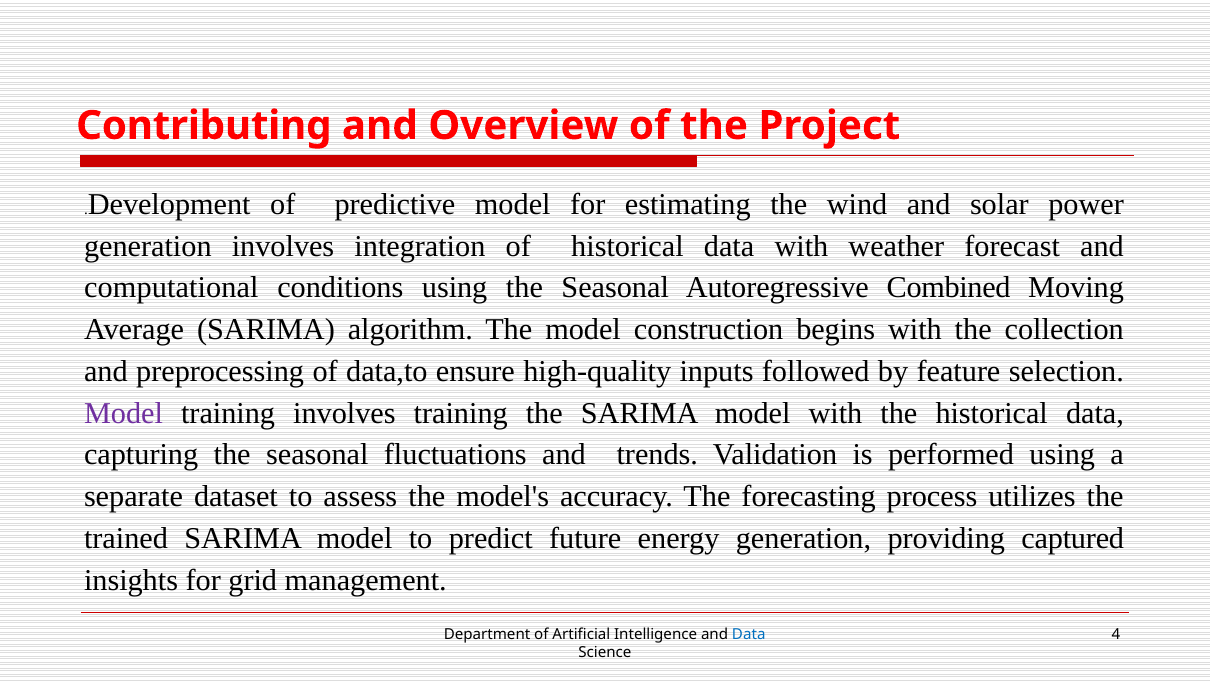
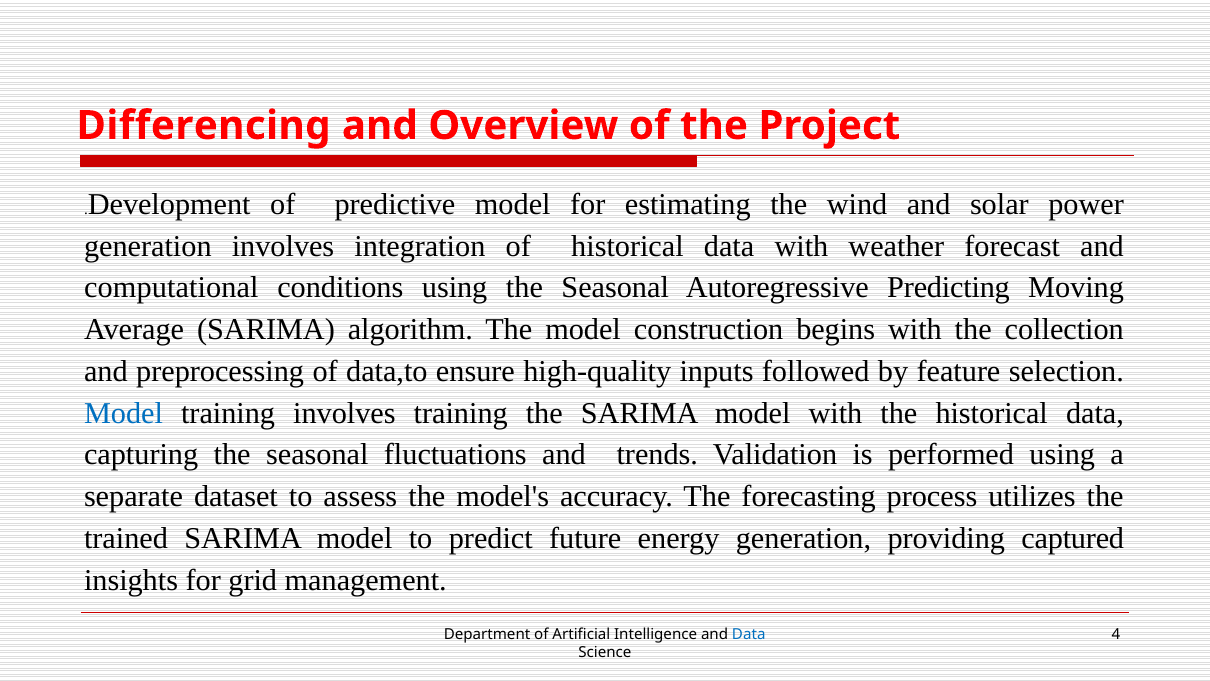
Contributing: Contributing -> Differencing (204, 126)
Combined: Combined -> Predicting (949, 288)
Model colour: purple -> blue (124, 413)
